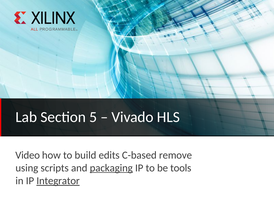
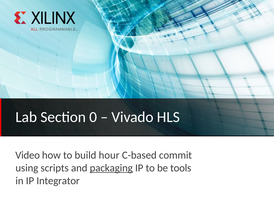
5: 5 -> 0 (93, 117)
edits: edits -> hour (109, 155)
remove: remove -> commit (175, 155)
Integrator underline: present -> none (58, 180)
